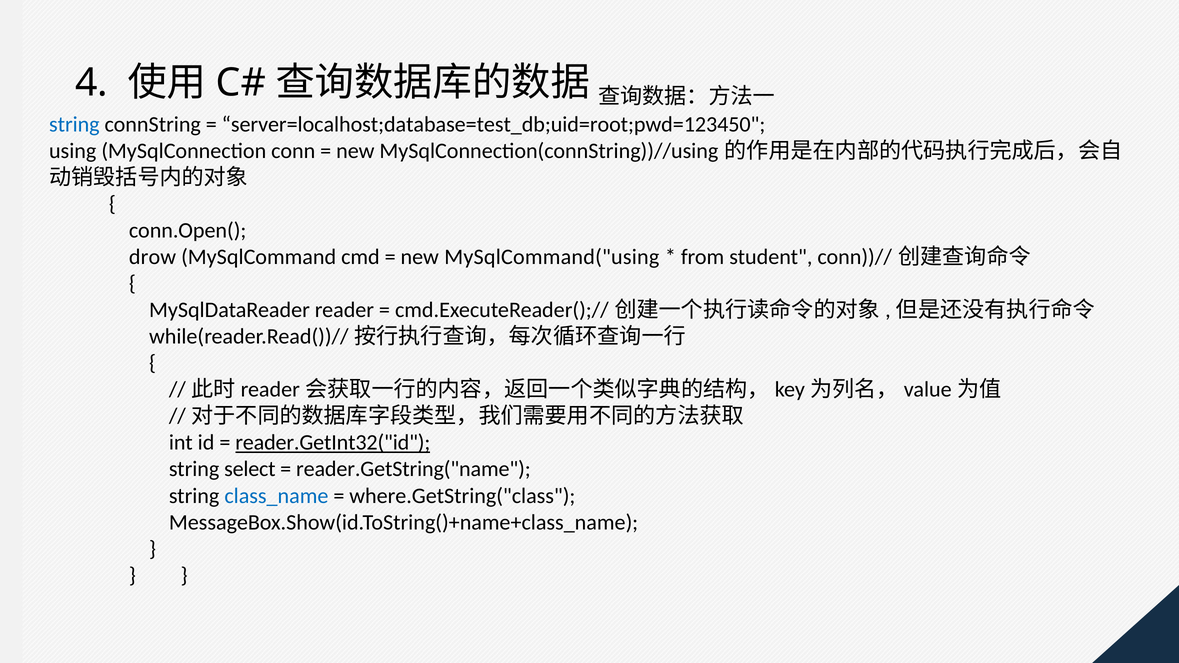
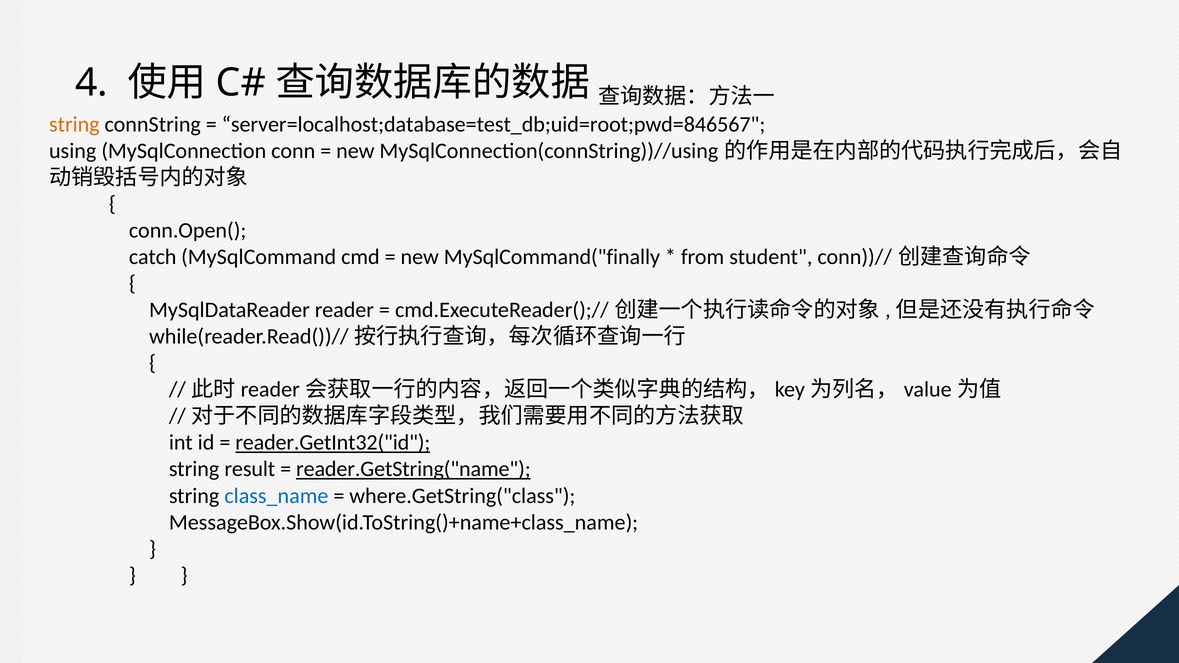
string colour: blue -> orange (74, 124)
server=localhost;database=test_db;uid=root;pwd=123450: server=localhost;database=test_db;uid=root;pwd=123450 -> server=localhost;database=test_db;uid=root;pwd=846567 (494, 124)
drow: drow -> catch (153, 257)
MySqlCommand("using: MySqlCommand("using -> MySqlCommand("finally (552, 257)
select: select -> result (250, 469)
reader.GetString("name underline: none -> present (413, 469)
